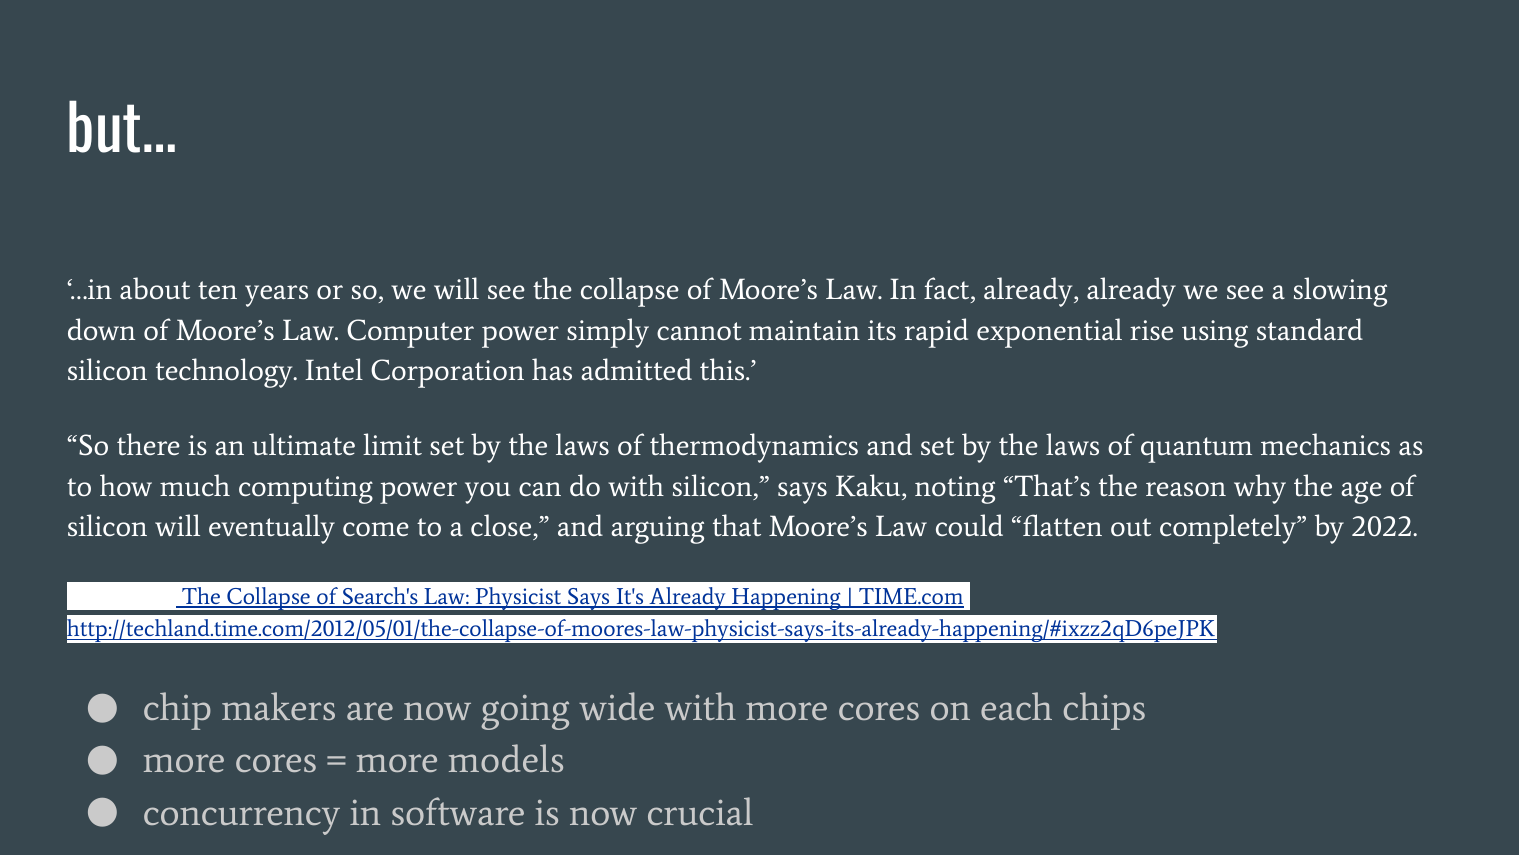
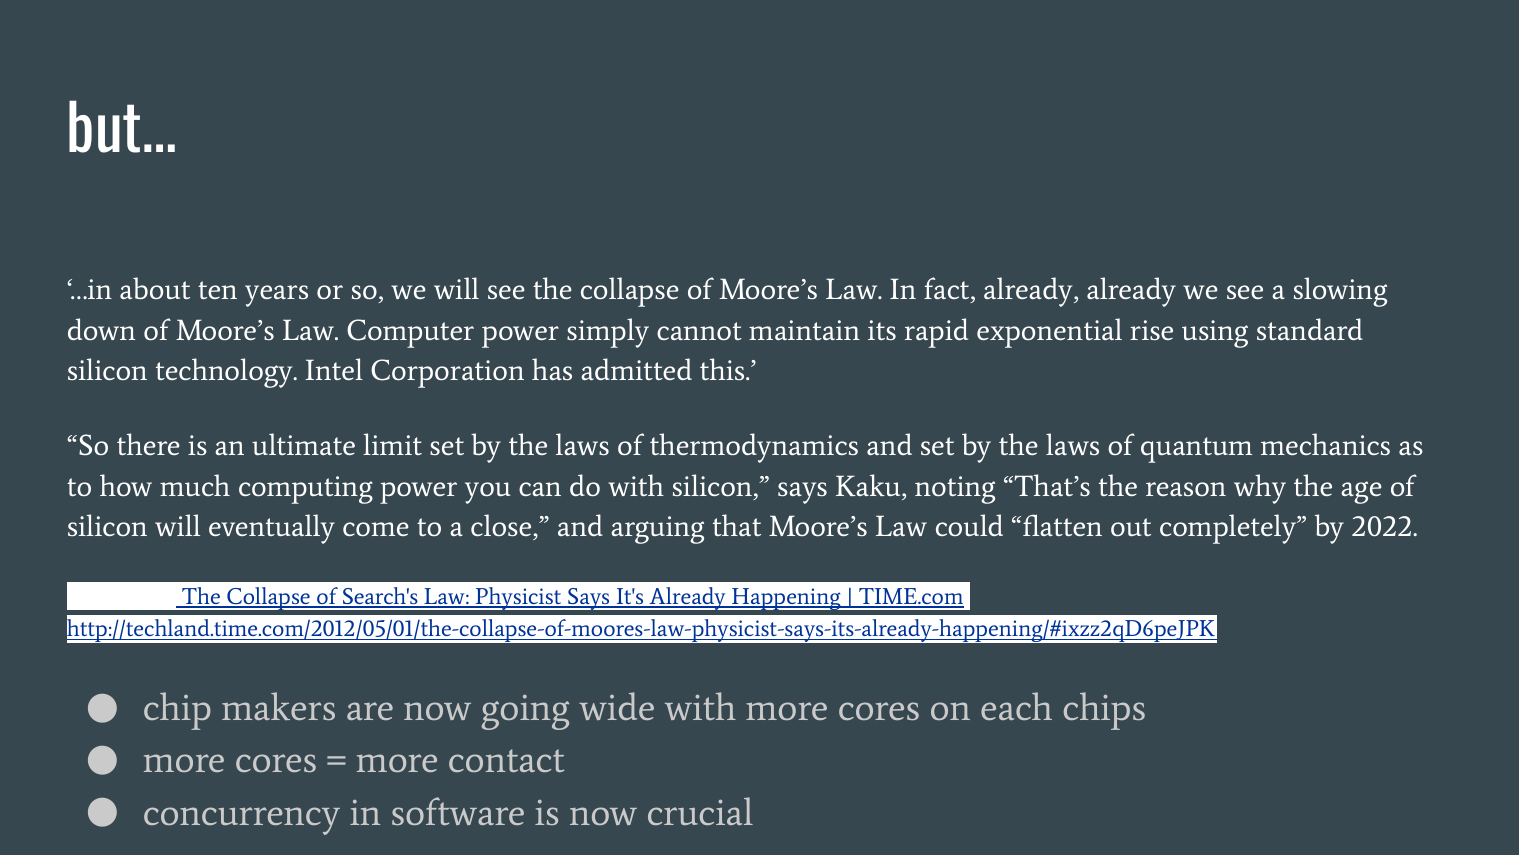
models: models -> contact (506, 760)
